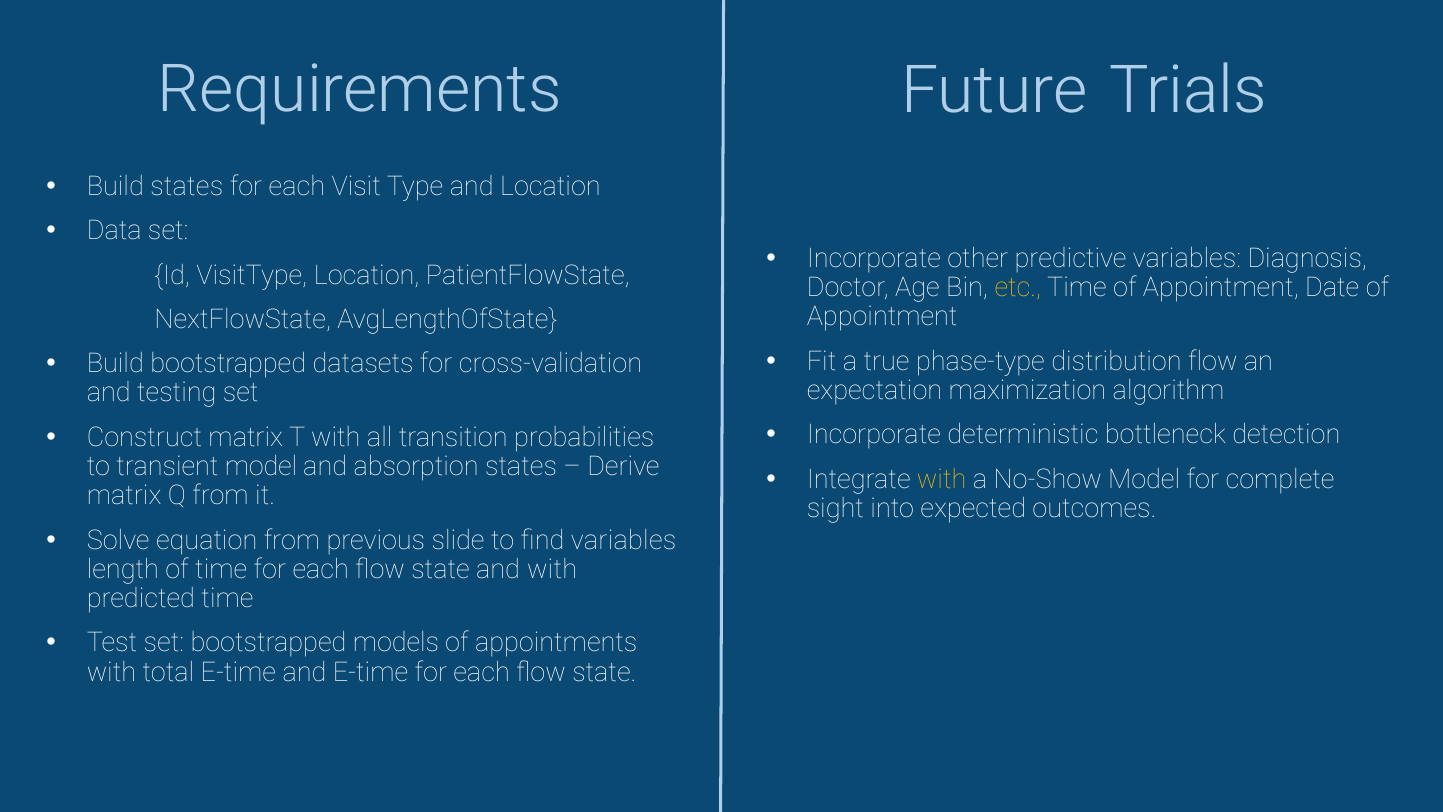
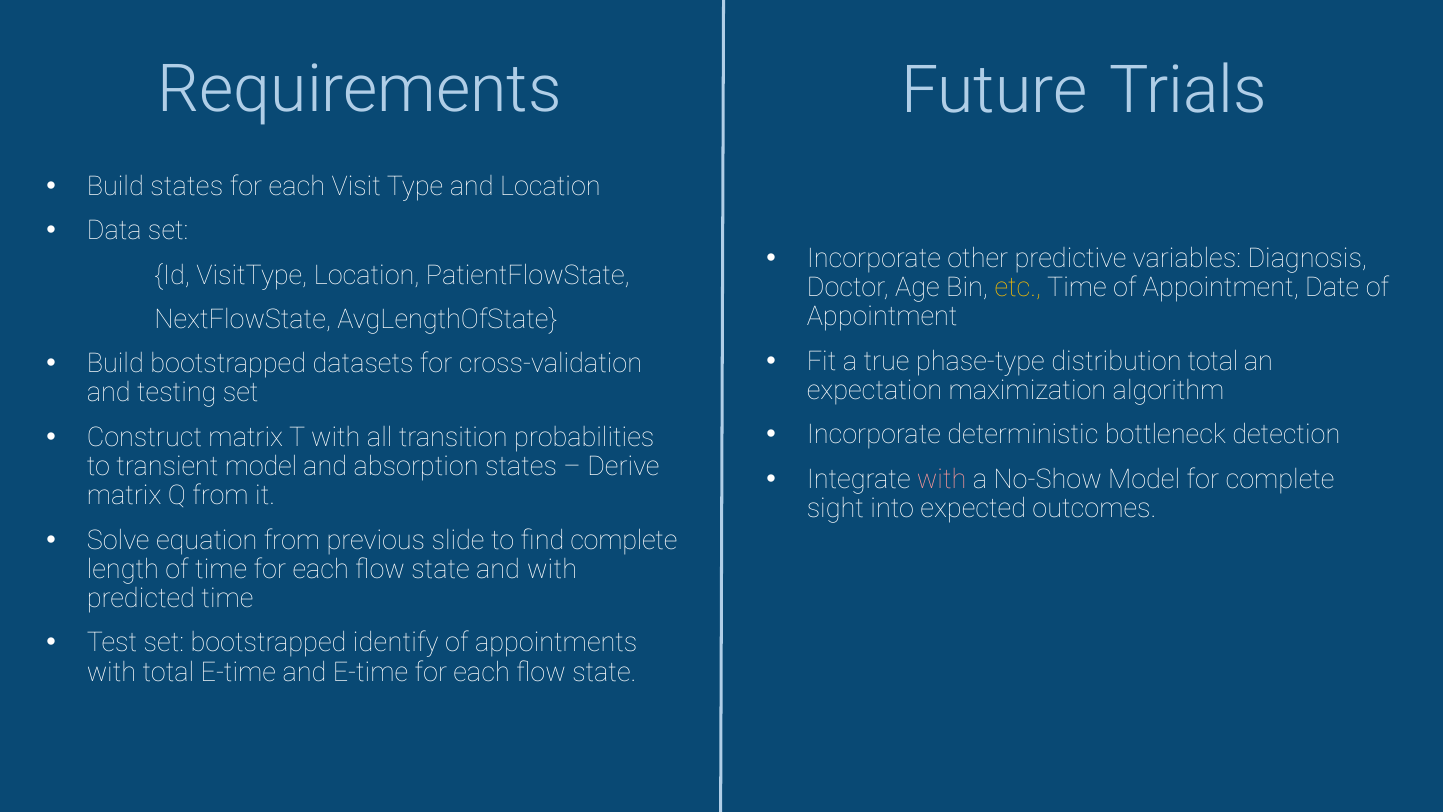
distribution flow: flow -> total (1213, 361)
with colour: yellow -> pink (942, 479)
find variables: variables -> complete (624, 540)
models: models -> identify (396, 643)
